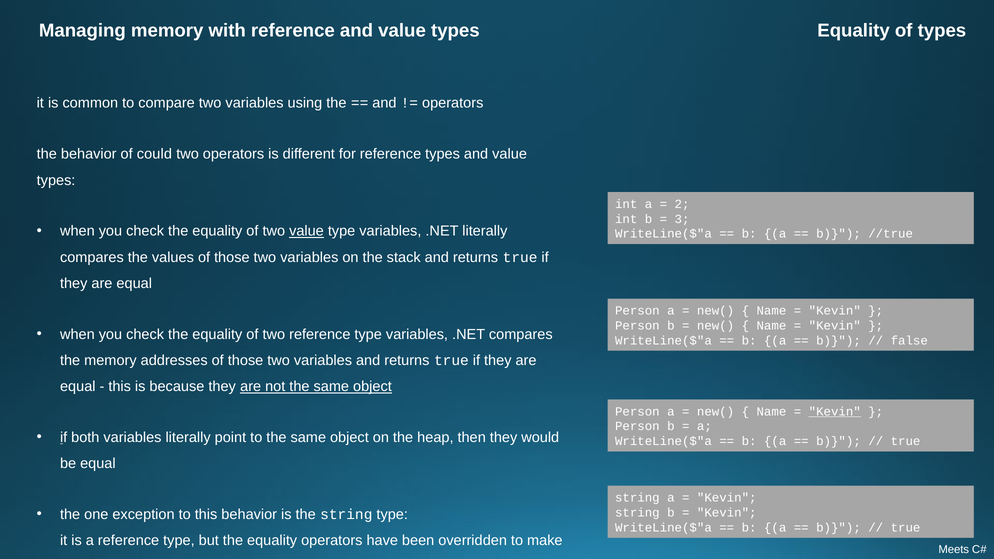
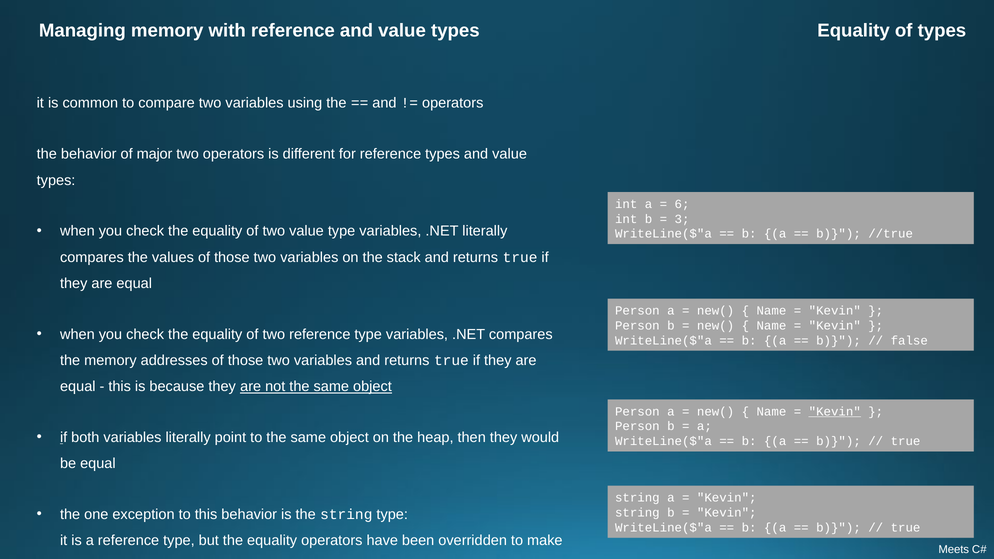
could: could -> major (155, 154)
2: 2 -> 6 (682, 204)
value underline: present -> none (306, 231)
